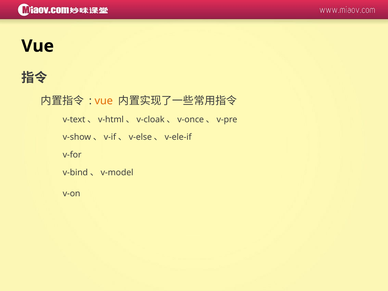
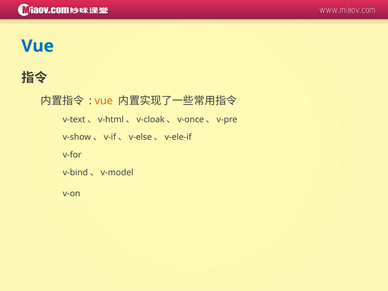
Vue colour: black -> blue (38, 46)
